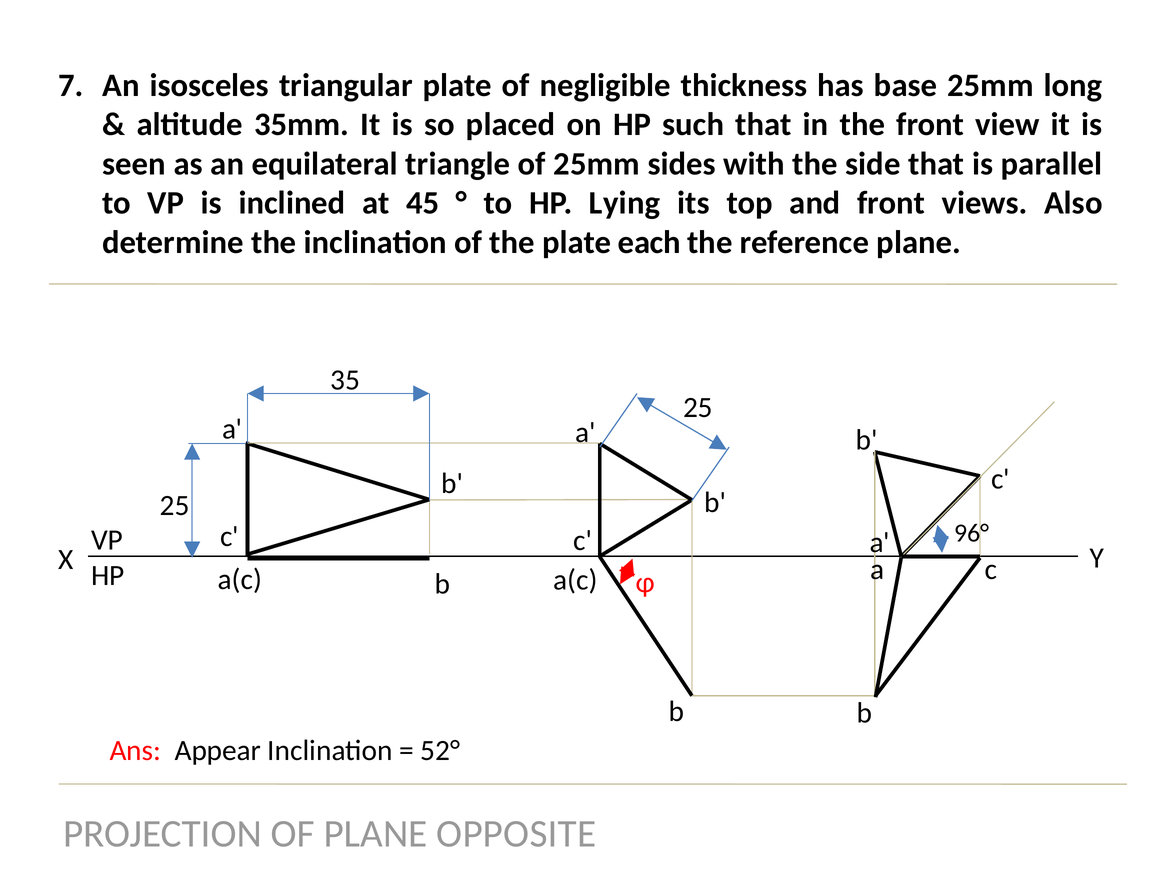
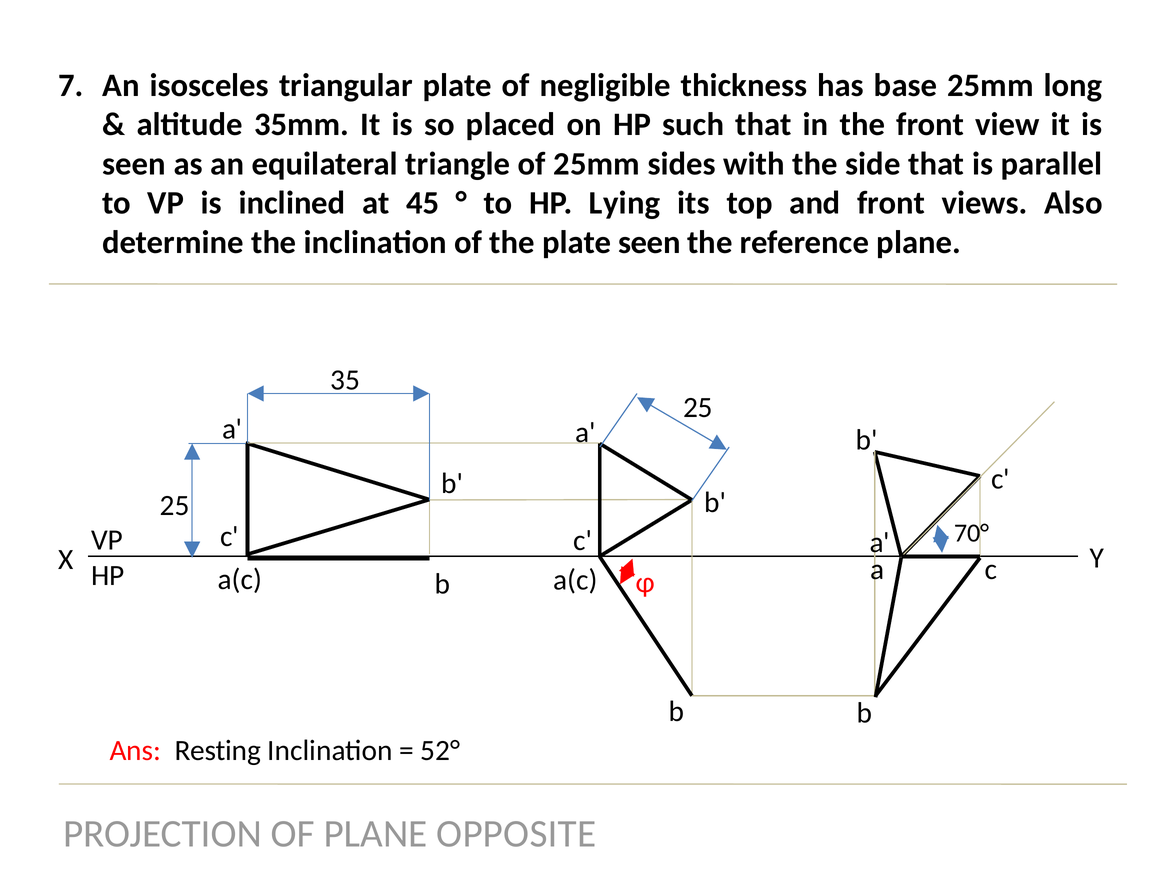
plate each: each -> seen (649, 242)
96°: 96° -> 70° (971, 533)
Appear: Appear -> Resting (218, 751)
